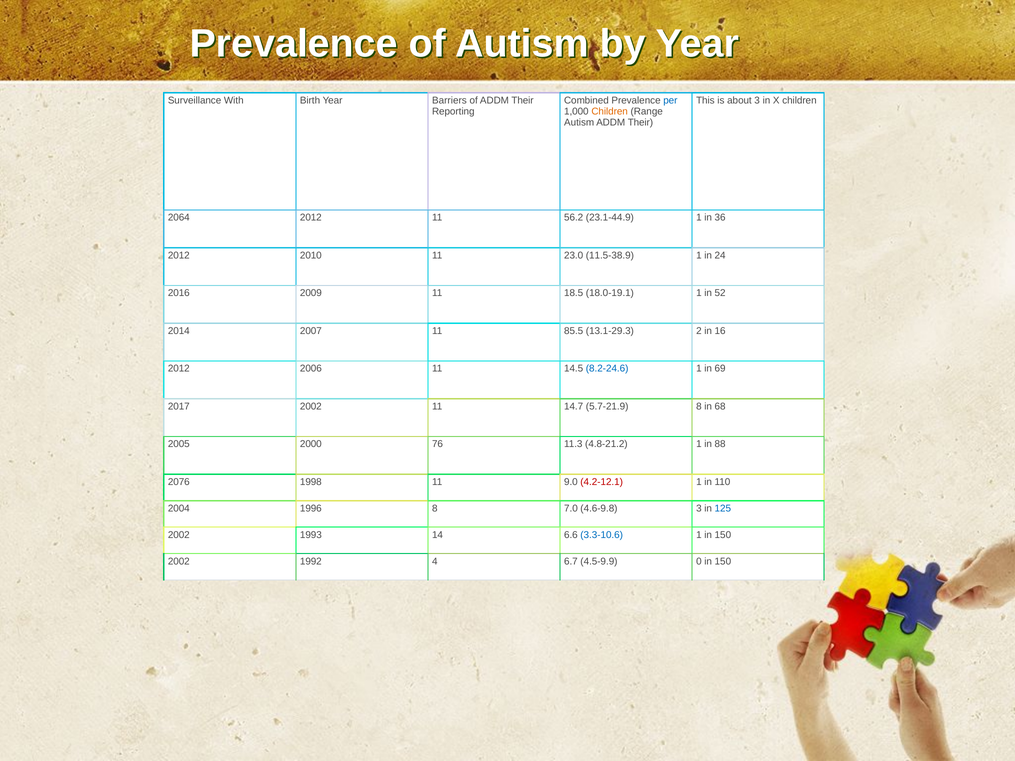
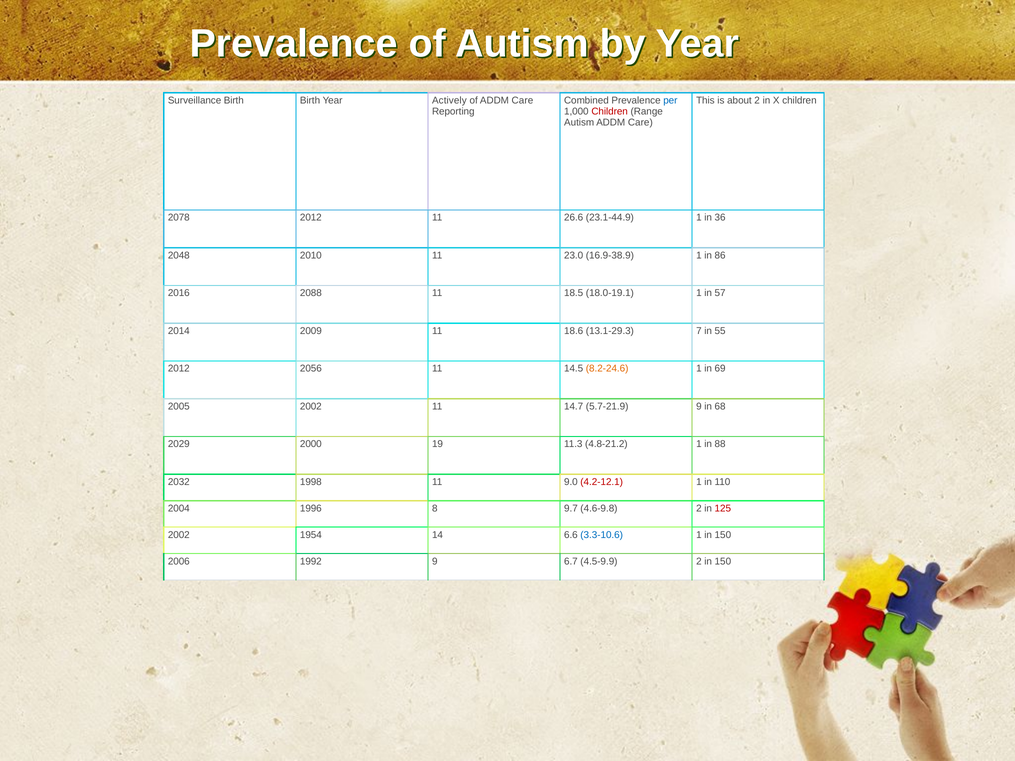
Surveillance With: With -> Birth (234, 101)
Barriers: Barriers -> Actively (449, 101)
of ADDM Their: Their -> Care (522, 101)
about 3: 3 -> 2 (757, 101)
Children colour: orange -> red (610, 112)
Their: Their -> Care (640, 123)
2064: 2064 -> 2078 (179, 218)
56.2: 56.2 -> 26.6 (574, 218)
2012: 2012 -> 2048 (179, 256)
11.5-38.9: 11.5-38.9 -> 16.9-38.9 (610, 256)
24: 24 -> 86 (720, 256)
2009: 2009 -> 2088 (311, 293)
52: 52 -> 57 (720, 293)
2007: 2007 -> 2009 (311, 331)
85.5: 85.5 -> 18.6 (574, 331)
2: 2 -> 7 (699, 331)
16: 16 -> 55 (720, 331)
2006: 2006 -> 2056 (311, 369)
8.2-24.6 colour: blue -> orange (607, 369)
2017: 2017 -> 2005 (179, 407)
5.7-21.9 8: 8 -> 9 (699, 407)
2005: 2005 -> 2029 (179, 444)
76: 76 -> 19 (438, 444)
2076: 2076 -> 2032 (179, 482)
7.0: 7.0 -> 9.7 (571, 509)
4.6-9.8 3: 3 -> 2 (699, 509)
125 colour: blue -> red (723, 509)
1993: 1993 -> 1954 (311, 535)
2002: 2002 -> 2006 (179, 561)
1992 4: 4 -> 9 (435, 561)
4.5-9.9 0: 0 -> 2 (699, 561)
